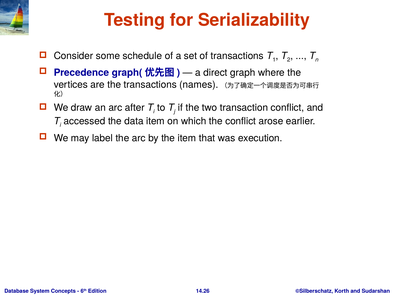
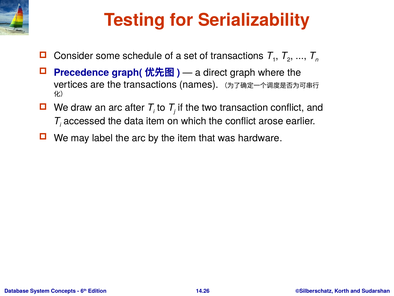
execution: execution -> hardware (260, 138)
